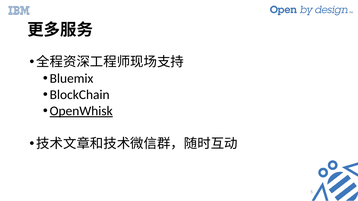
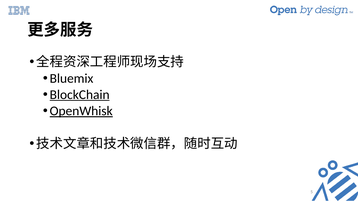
BlockChain underline: none -> present (80, 95)
